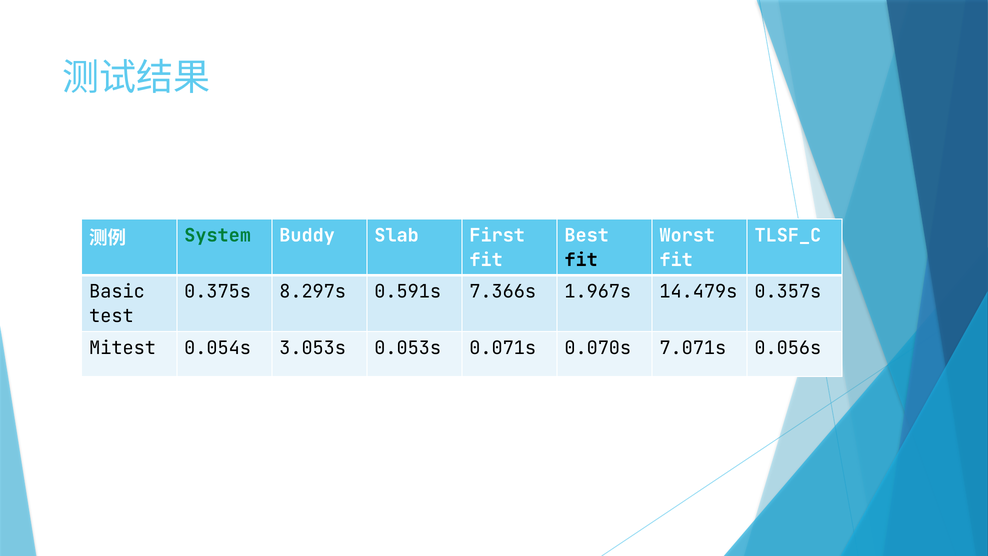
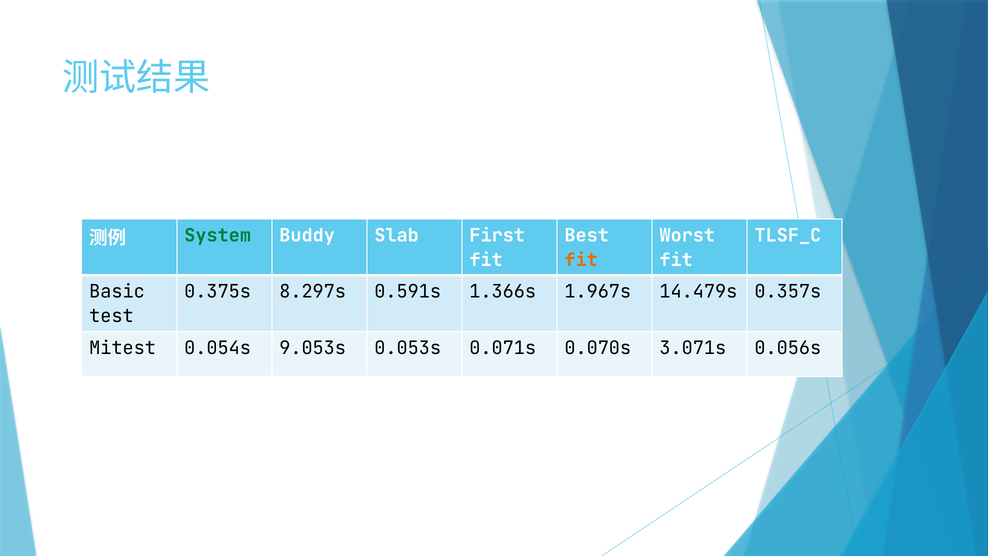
fit colour: black -> orange (581, 260)
7.366s: 7.366s -> 1.366s (503, 292)
3.053s: 3.053s -> 9.053s (313, 348)
7.071s: 7.071s -> 3.071s (693, 348)
